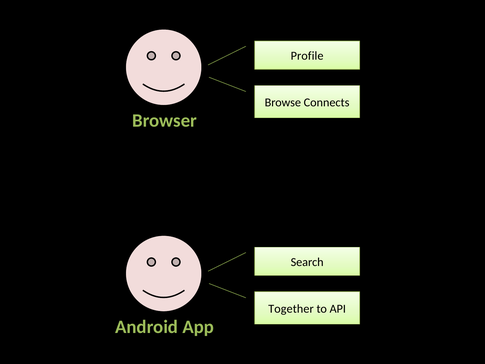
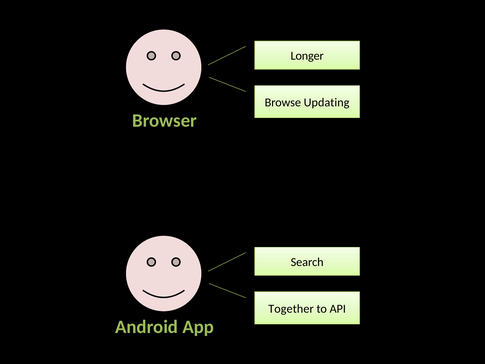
Profile: Profile -> Longer (307, 56)
Connects: Connects -> Updating (327, 102)
